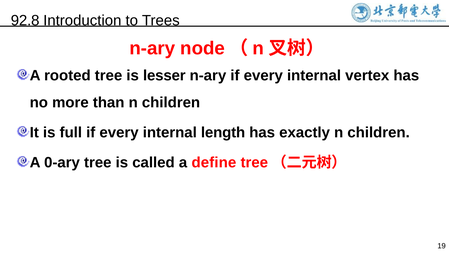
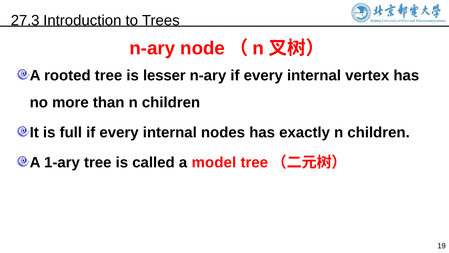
92.8: 92.8 -> 27.3 (25, 21)
length: length -> nodes (223, 132)
0-ary: 0-ary -> 1-ary (62, 162)
define: define -> model (214, 162)
